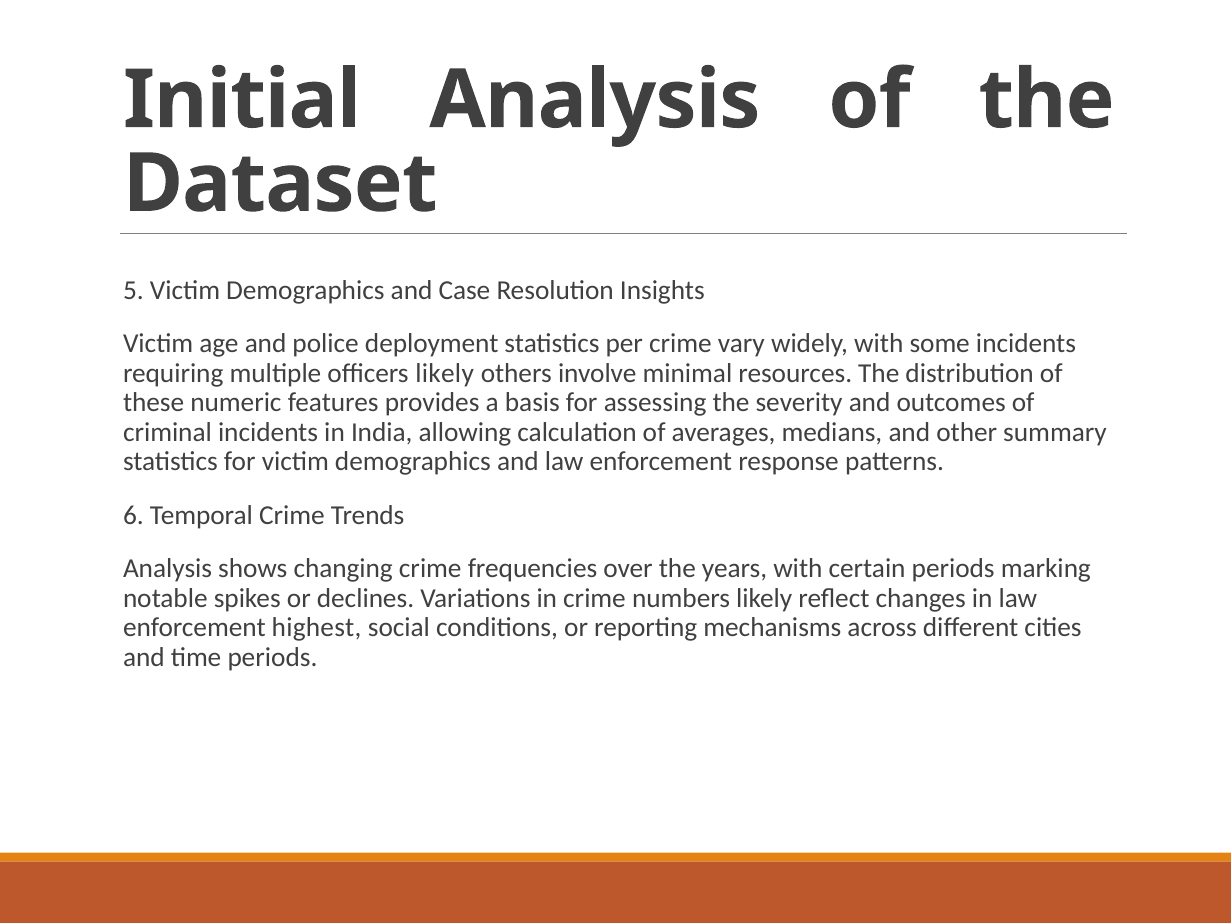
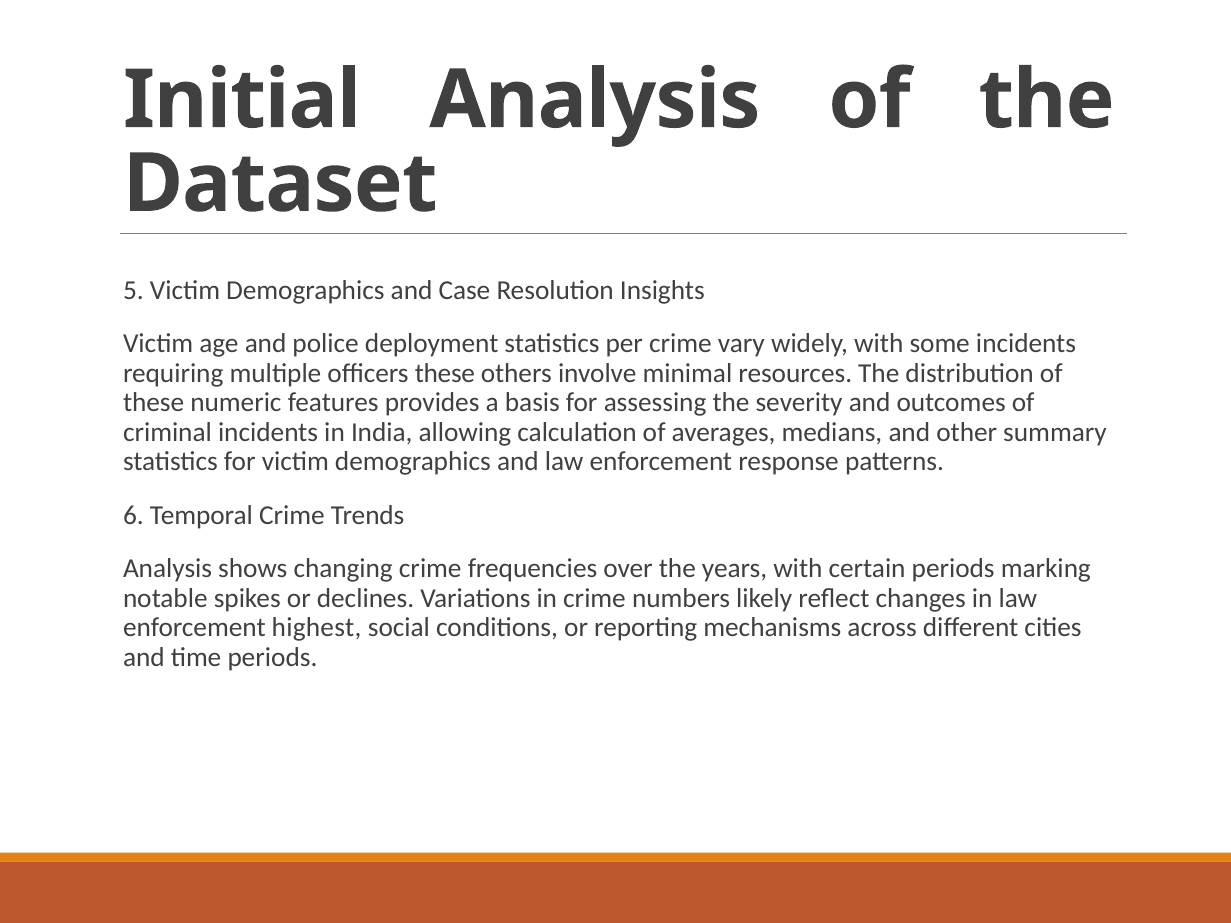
officers likely: likely -> these (445, 373)
